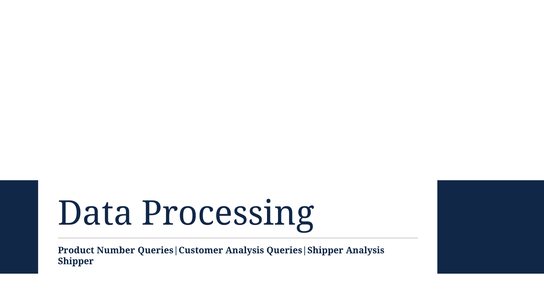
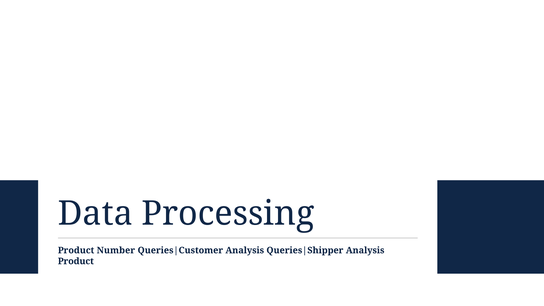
Shipper: Shipper -> Product (76, 261)
